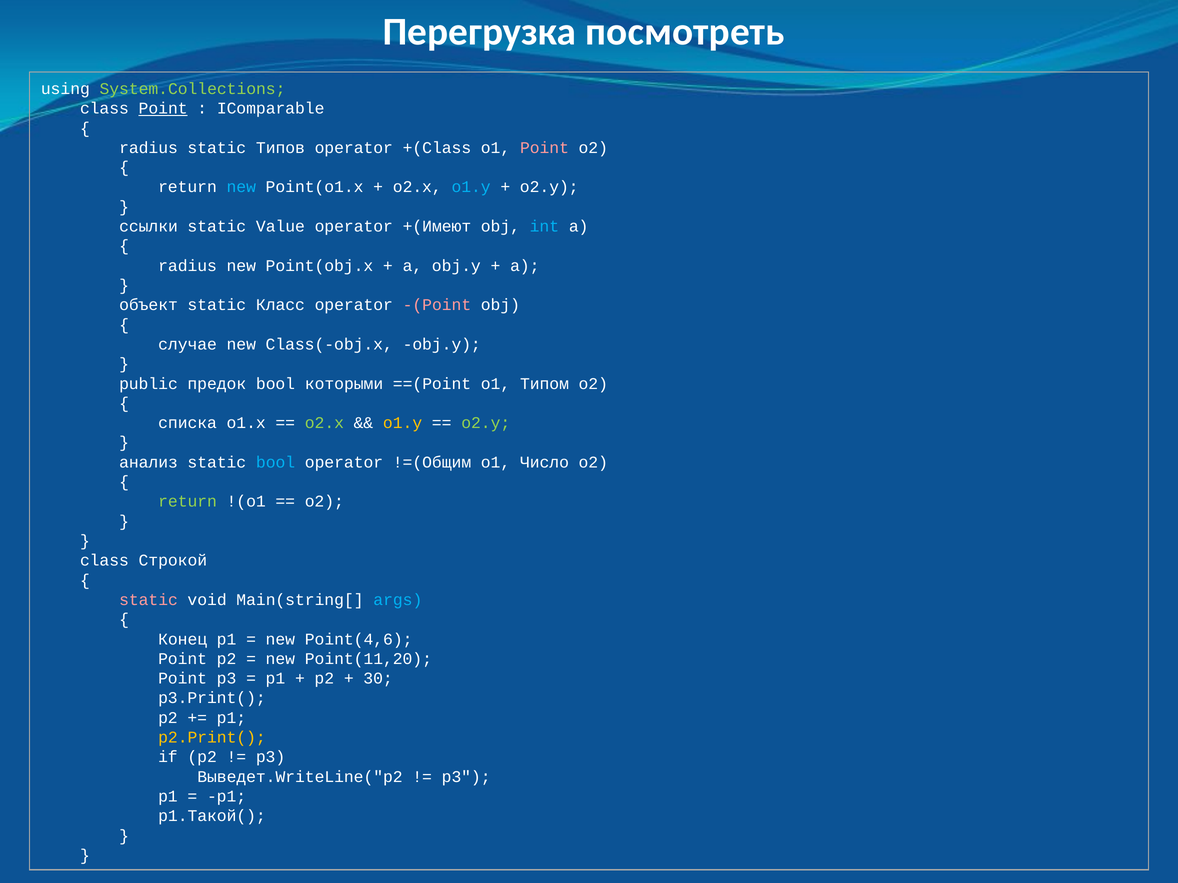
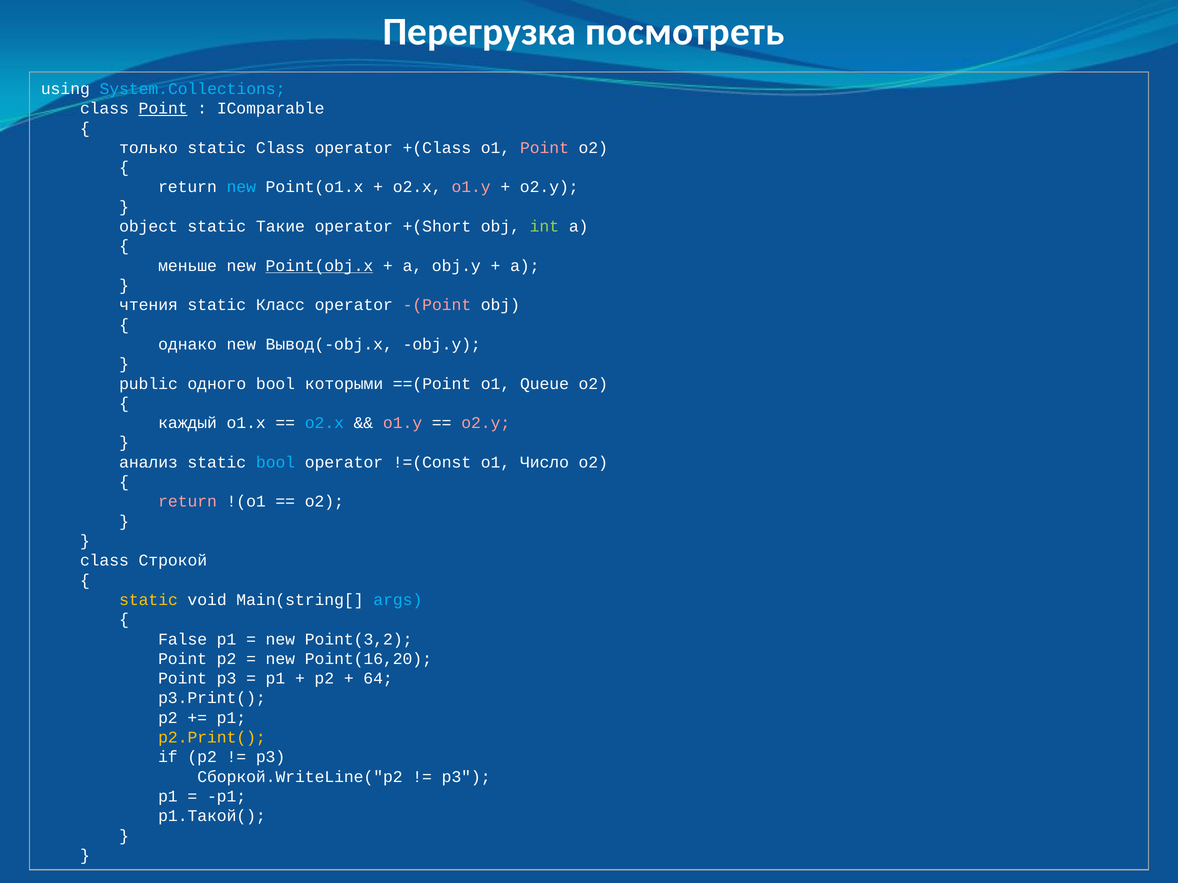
System.Collections colour: light green -> light blue (192, 89)
radius: radius -> только (149, 148)
static Типов: Типов -> Class (280, 148)
o1.y colour: light blue -> pink (471, 187)
ссылки: ссылки -> object (149, 227)
Value: Value -> Такие (280, 227)
+(Имеют: +(Имеют -> +(Short (437, 227)
int colour: light blue -> light green (544, 227)
radius: radius -> меньше (188, 266)
Point(obj.x underline: none -> present (319, 266)
объект: объект -> чтения (149, 305)
случае: случае -> однако (188, 345)
Class(-obj.x: Class(-obj.x -> Вывод(-obj.x (329, 345)
предок: предок -> одного (217, 384)
Типом: Типом -> Queue (544, 384)
списка: списка -> каждый (188, 423)
o2.x colour: light green -> light blue (324, 423)
o1.y colour: yellow -> pink (403, 423)
o2.y colour: light green -> pink (486, 423)
!=(Общим: !=(Общим -> !=(Const (432, 463)
return colour: light green -> pink (188, 502)
static colour: pink -> yellow (149, 600)
Конец: Конец -> False (183, 639)
Point(4,6: Point(4,6 -> Point(3,2 (359, 639)
Point(11,20: Point(11,20 -> Point(16,20 (368, 659)
30: 30 -> 64 (378, 679)
Выведет.WriteLine("p2: Выведет.WriteLine("p2 -> Сборкой.WriteLine("p2 (300, 777)
